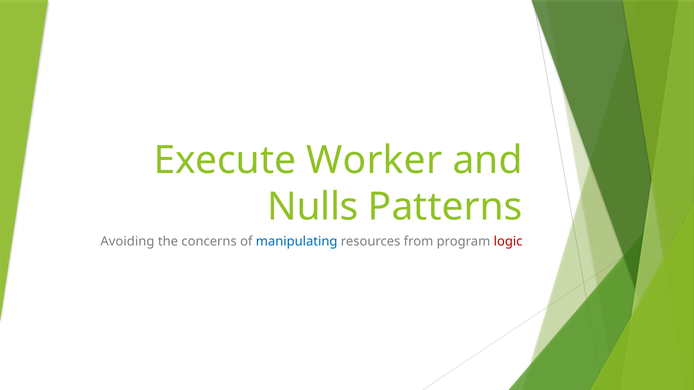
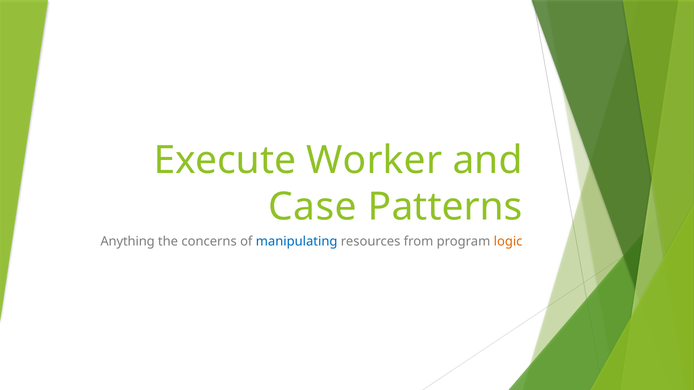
Nulls: Nulls -> Case (313, 207)
Avoiding: Avoiding -> Anything (128, 242)
logic colour: red -> orange (508, 242)
